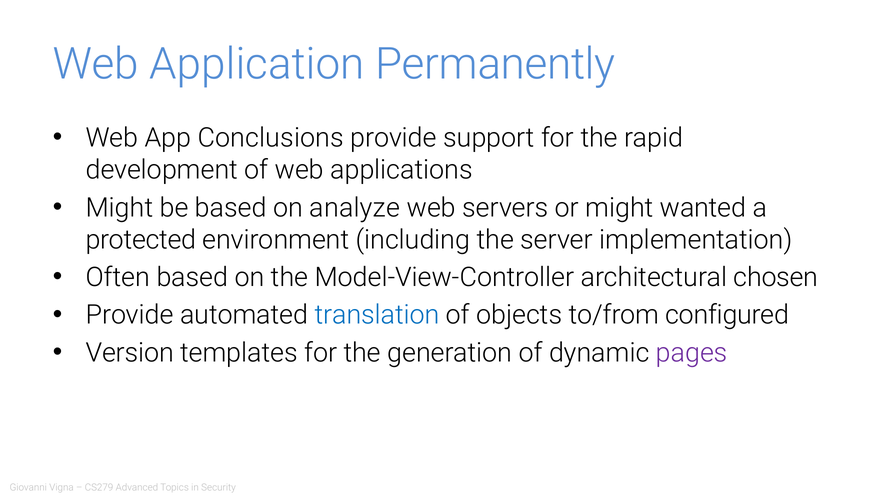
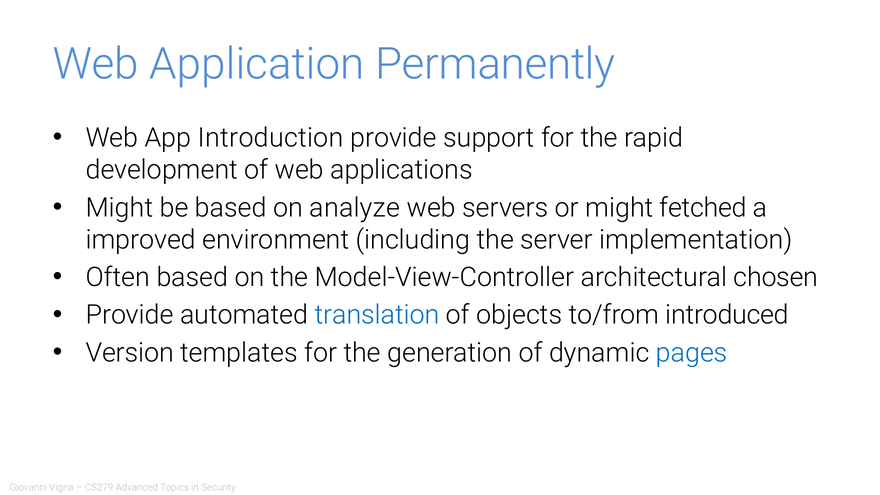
Conclusions: Conclusions -> Introduction (271, 138)
wanted: wanted -> fetched (703, 208)
protected: protected -> improved (141, 240)
configured: configured -> introduced (727, 315)
pages colour: purple -> blue (692, 353)
